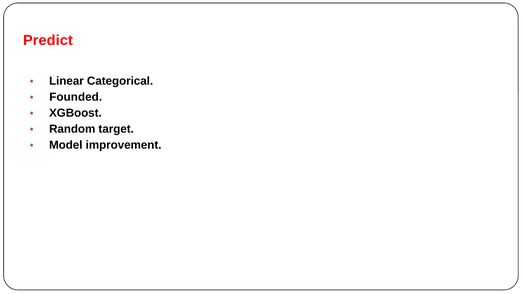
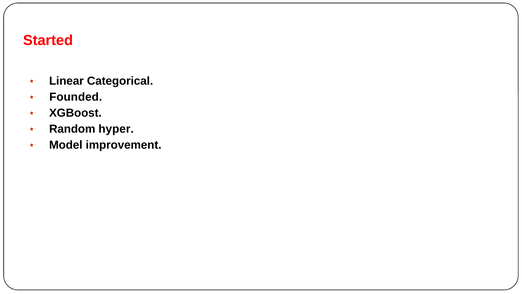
Predict: Predict -> Started (48, 40)
target: target -> hyper (116, 129)
